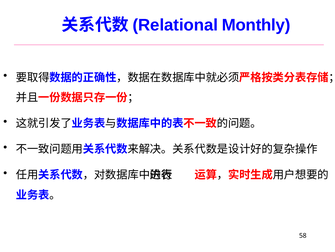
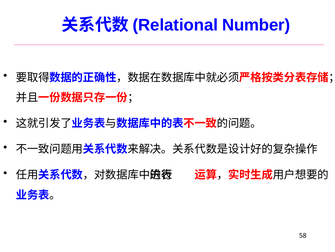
Monthly: Monthly -> Number (256, 25)
